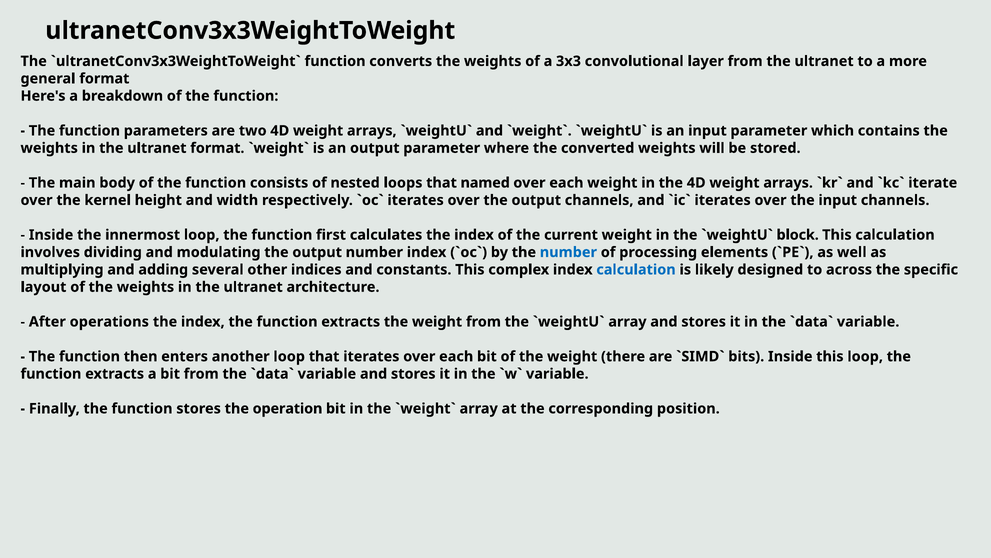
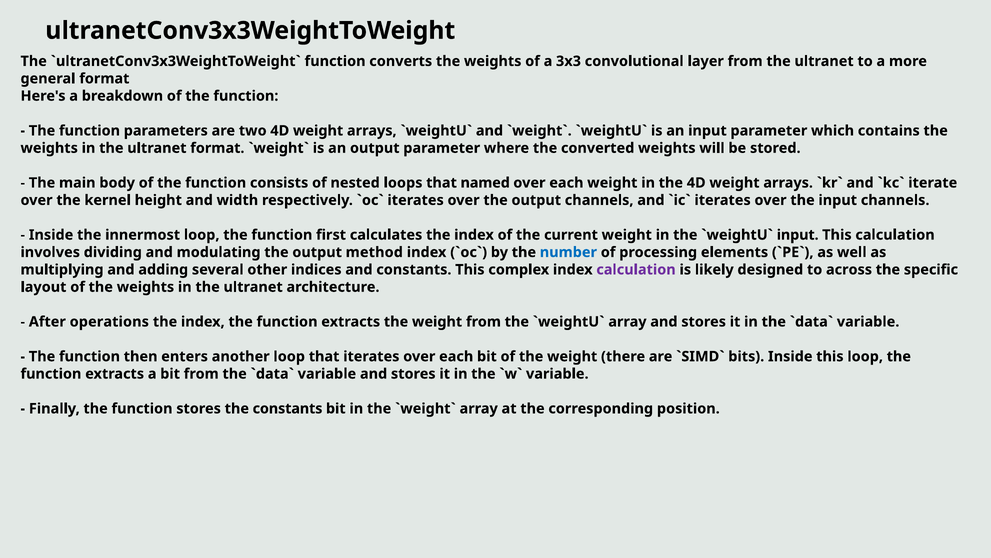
block: block -> input (798, 235)
output number: number -> method (374, 252)
calculation colour: blue -> purple (636, 269)
the operation: operation -> constants (288, 408)
